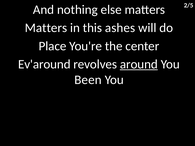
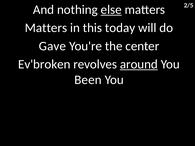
else underline: none -> present (111, 10)
ashes: ashes -> today (120, 28)
Place: Place -> Gave (52, 46)
Ev'around: Ev'around -> Ev'broken (44, 64)
